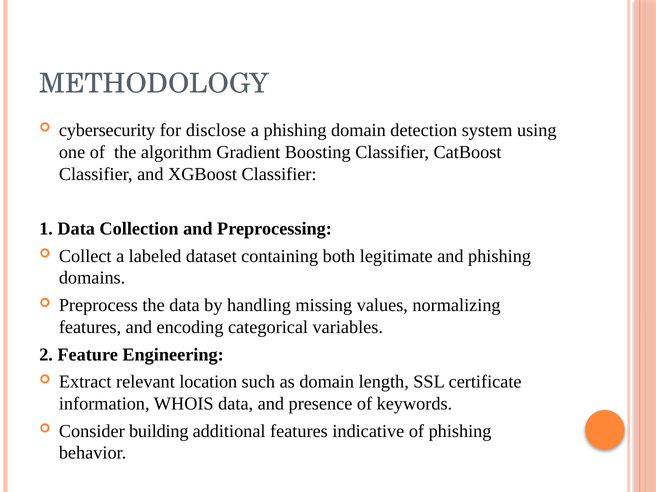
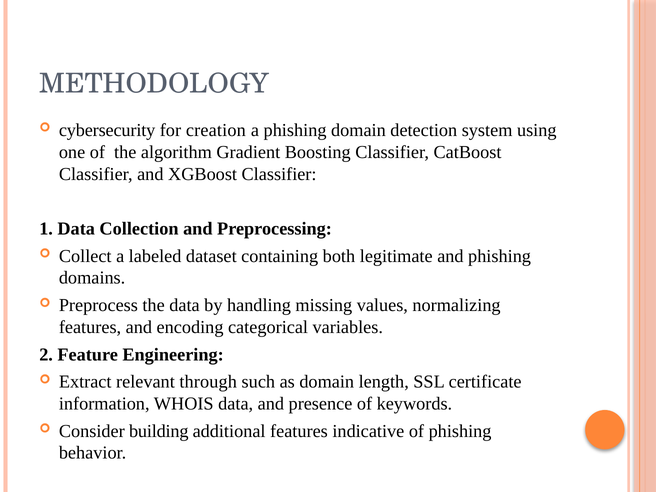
disclose: disclose -> creation (216, 130)
location: location -> through (208, 382)
